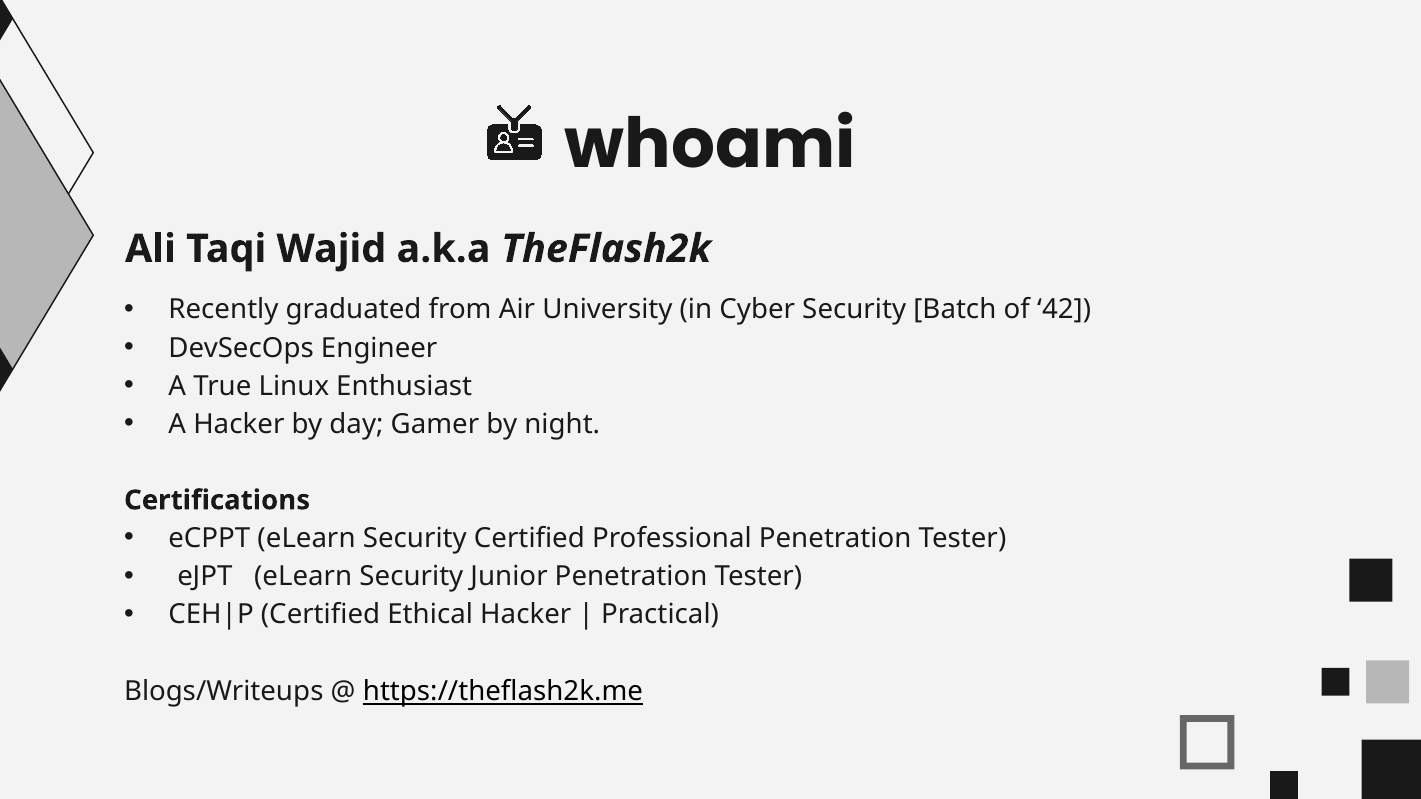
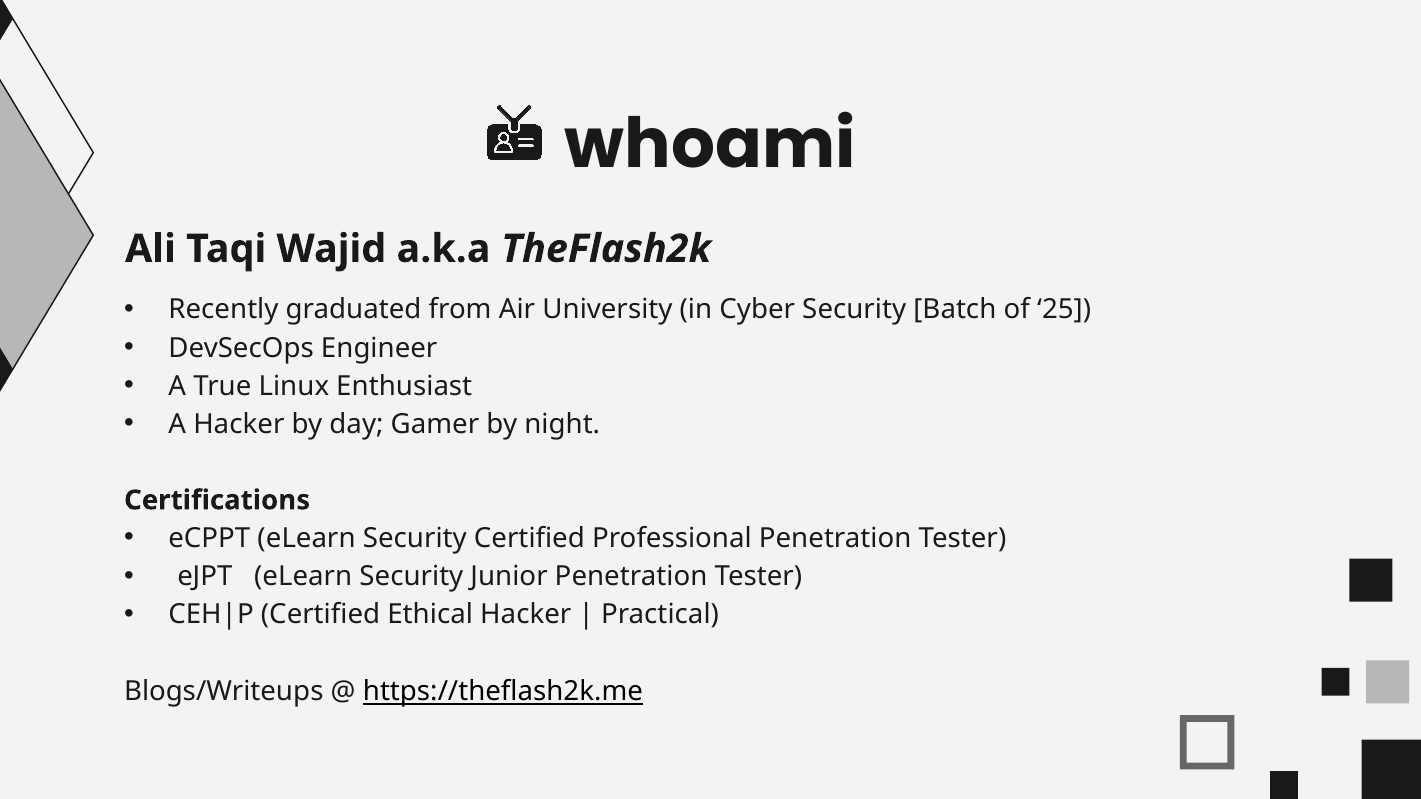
42: 42 -> 25 (1064, 310)
